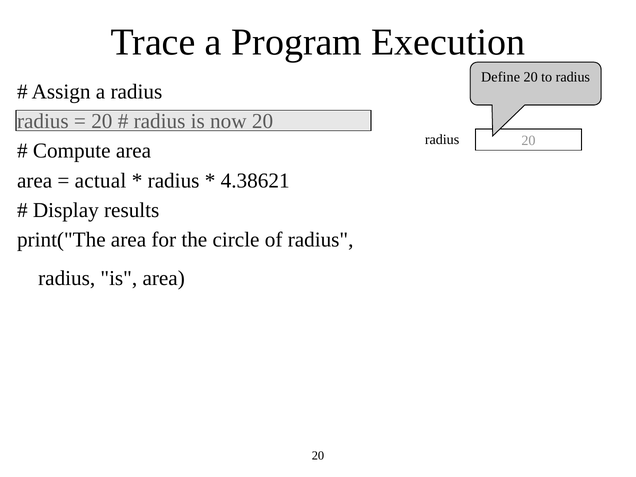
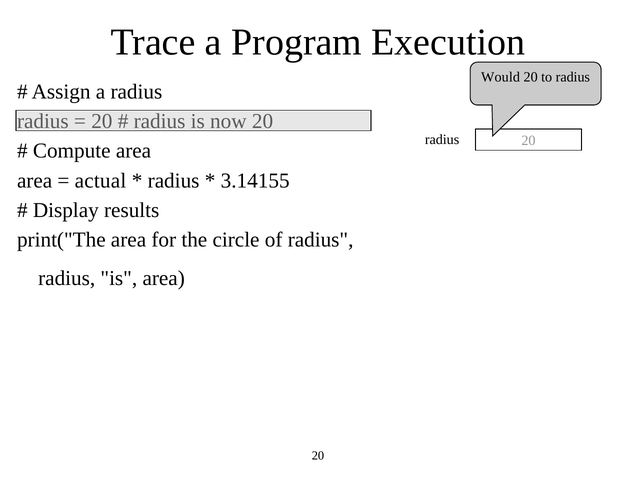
Define: Define -> Would (501, 77)
4.38621: 4.38621 -> 3.14155 (255, 181)
